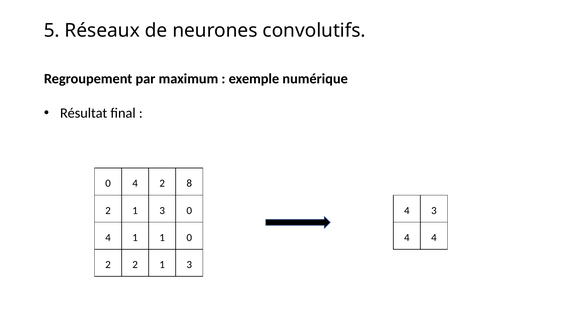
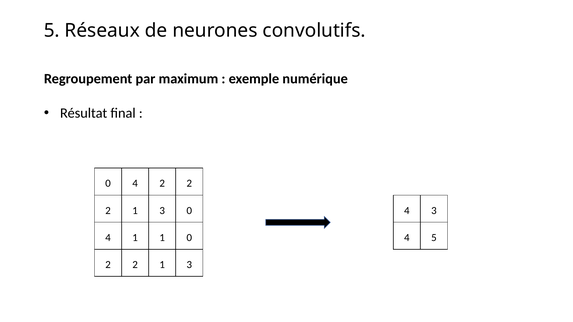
4 2 8: 8 -> 2 (189, 184)
4 4: 4 -> 5 (434, 238)
